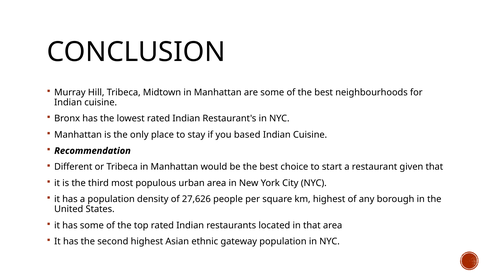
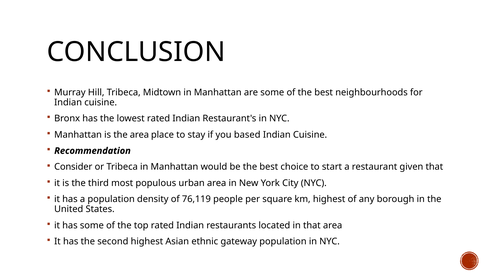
the only: only -> area (139, 135)
Different: Different -> Consider (73, 167)
27,626: 27,626 -> 76,119 (196, 199)
